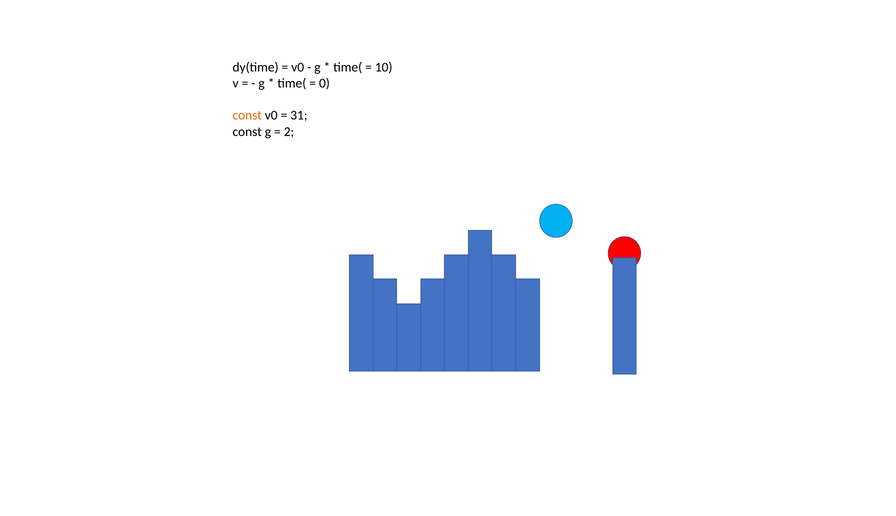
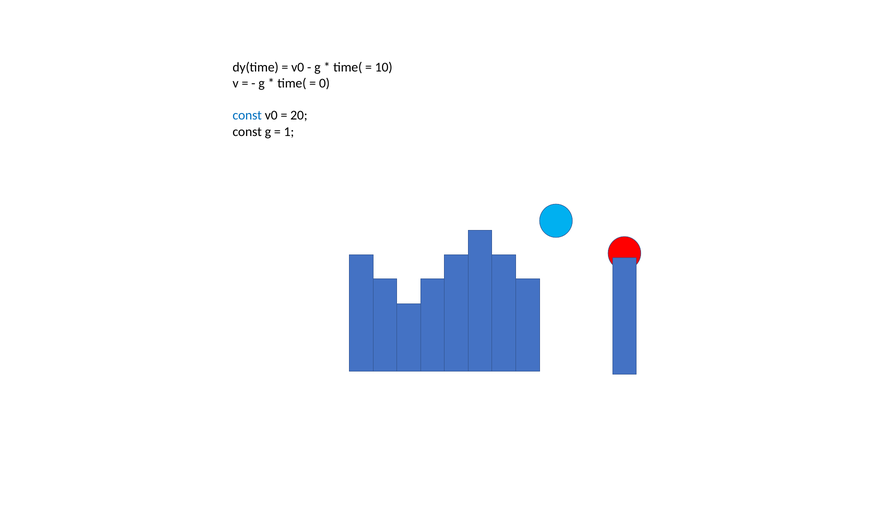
const colour: orange -> blue (247, 116)
31: 31 -> 20 (299, 116)
2: 2 -> 1 (289, 132)
